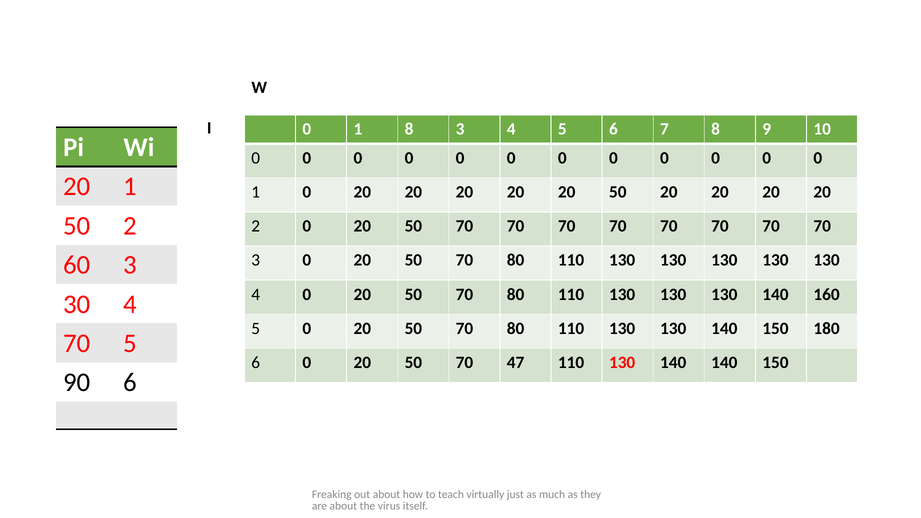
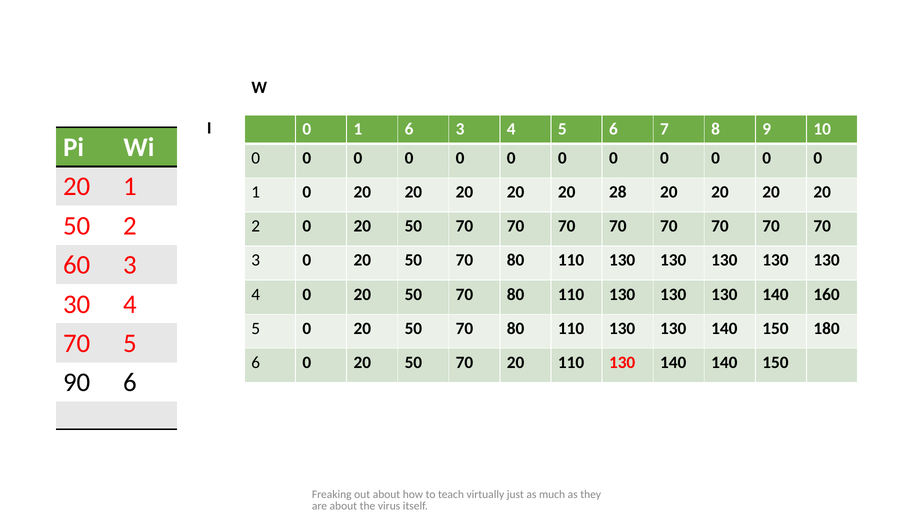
1 8: 8 -> 6 (409, 129)
20 20 50: 50 -> 28 (618, 192)
70 47: 47 -> 20 (516, 363)
